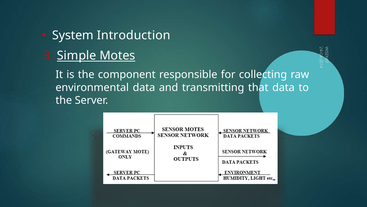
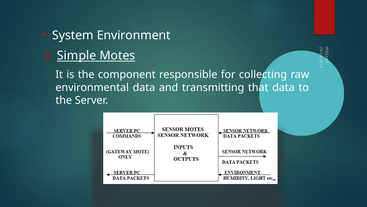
Introduction: Introduction -> Environment (134, 35)
